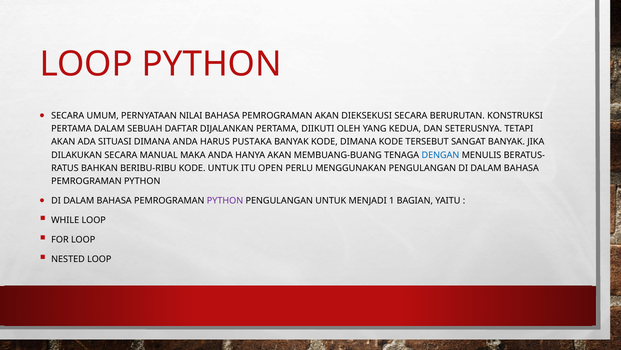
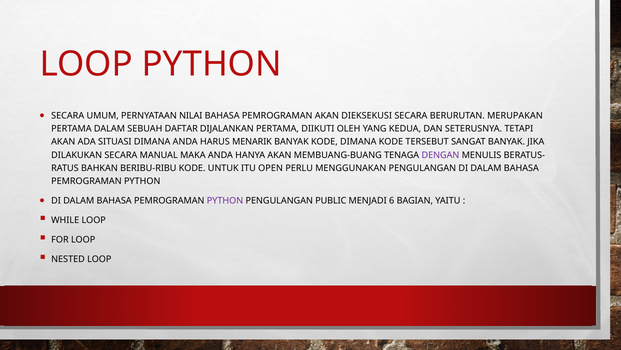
KONSTRUKSI: KONSTRUKSI -> MERUPAKAN (515, 116)
PUSTAKA: PUSTAKA -> MENARIK (252, 142)
DENGAN colour: blue -> purple (440, 155)
PENGULANGAN UNTUK: UNTUK -> PUBLIC (331, 200)
1: 1 -> 6 (392, 200)
